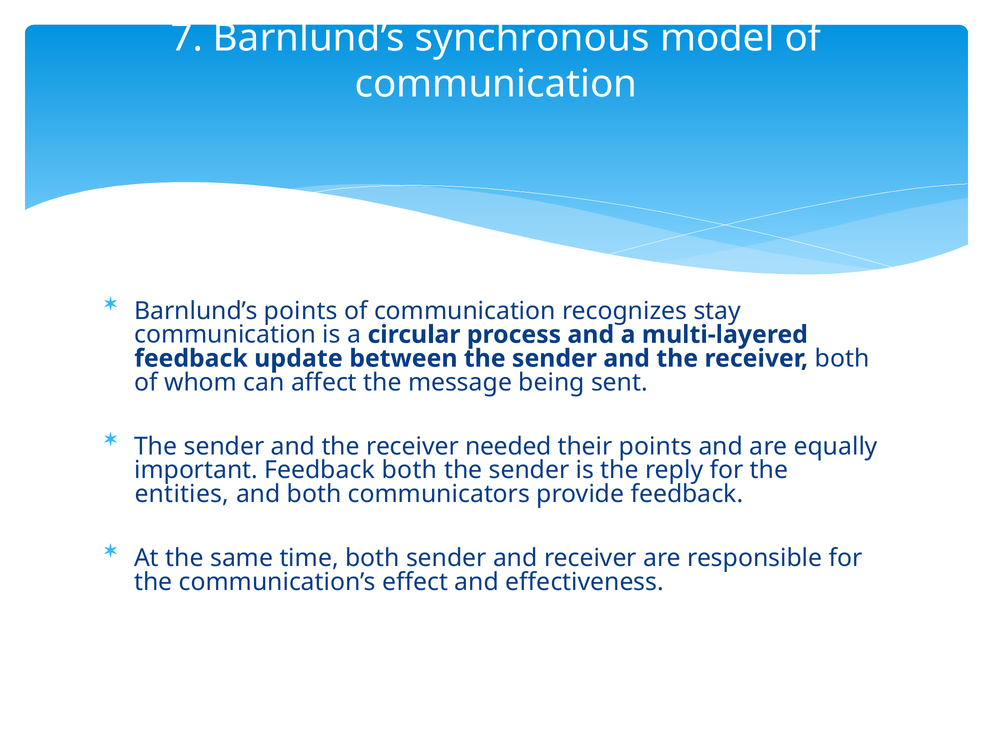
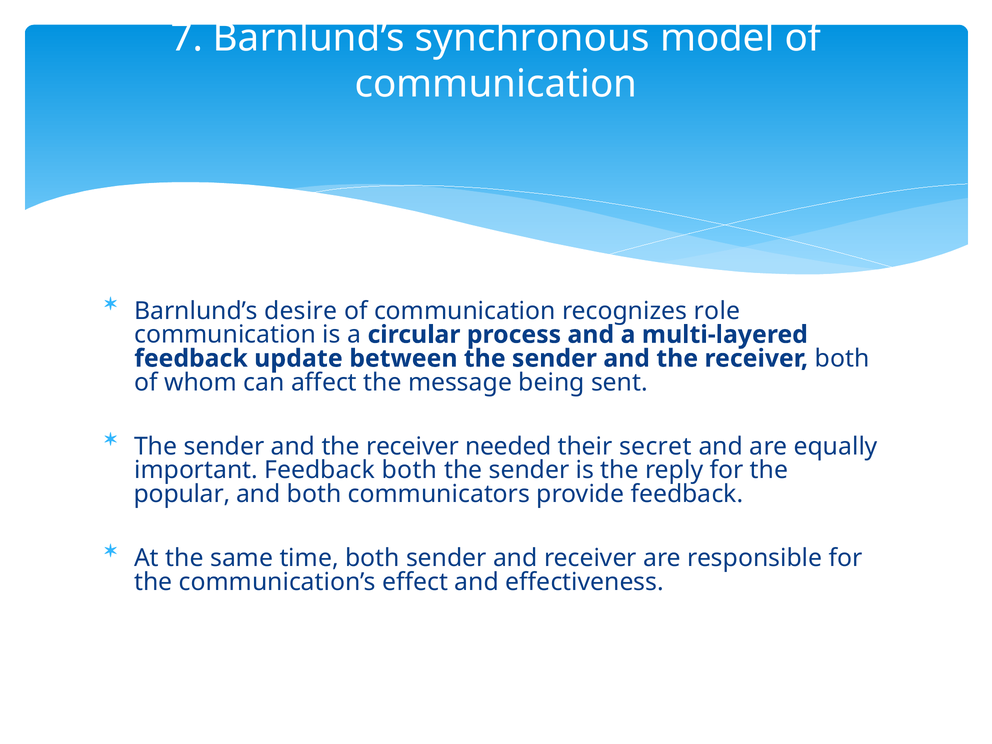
Barnlund’s points: points -> desire (301, 311)
stay: stay -> role (717, 311)
their points: points -> secret (655, 446)
entities: entities -> popular (182, 494)
